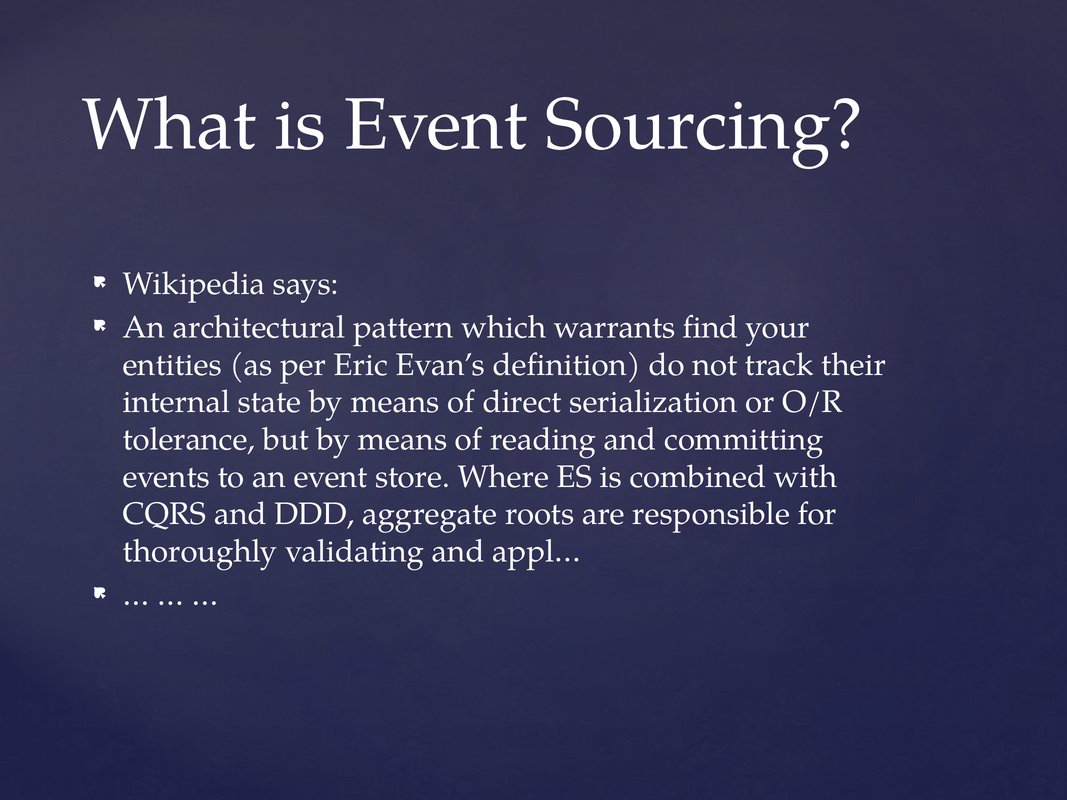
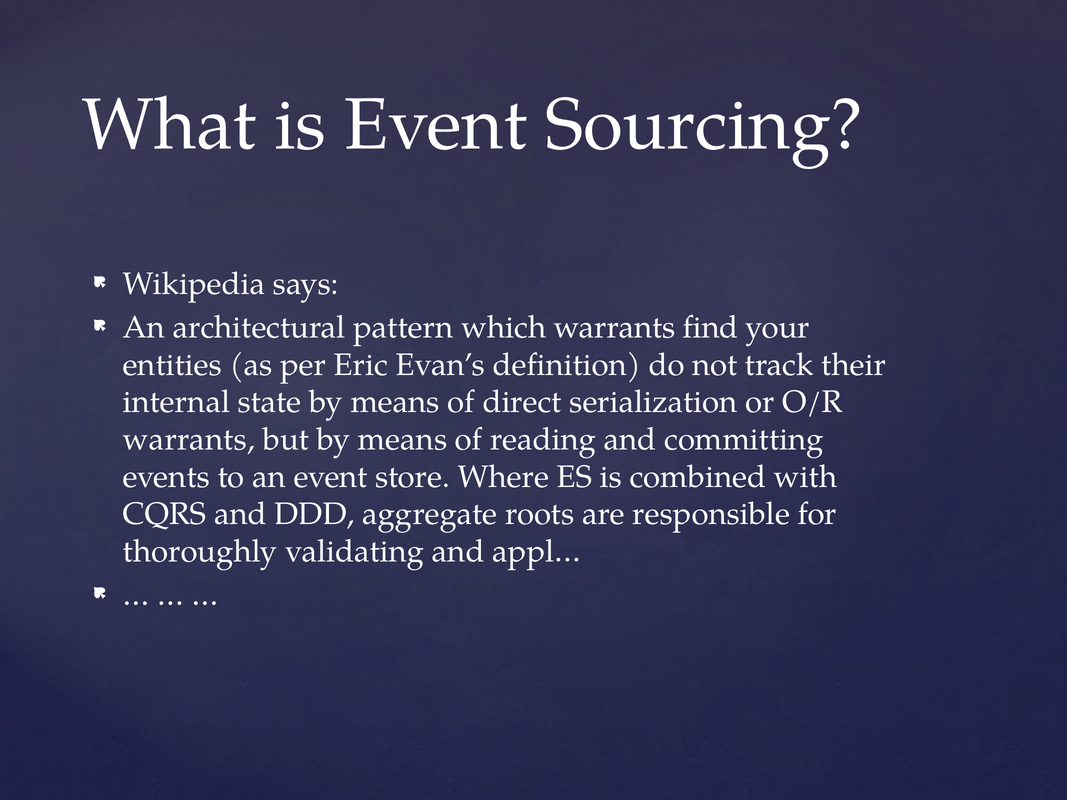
tolerance: tolerance -> warrants (189, 440)
